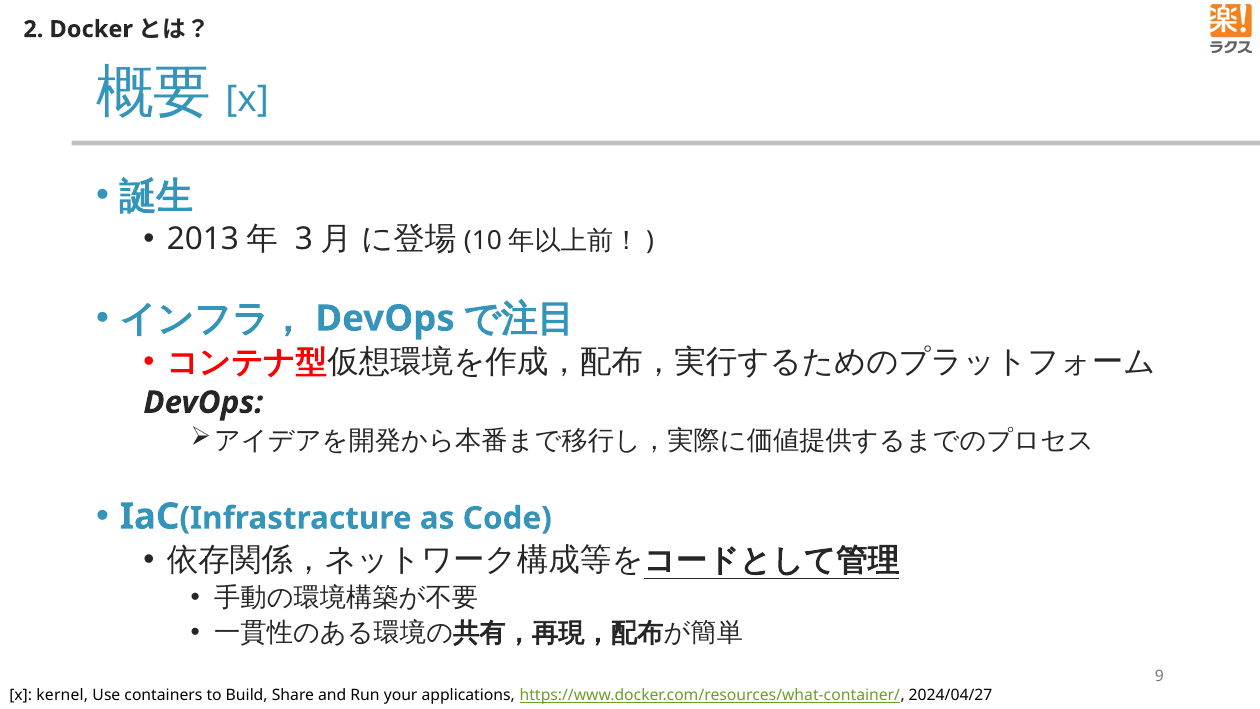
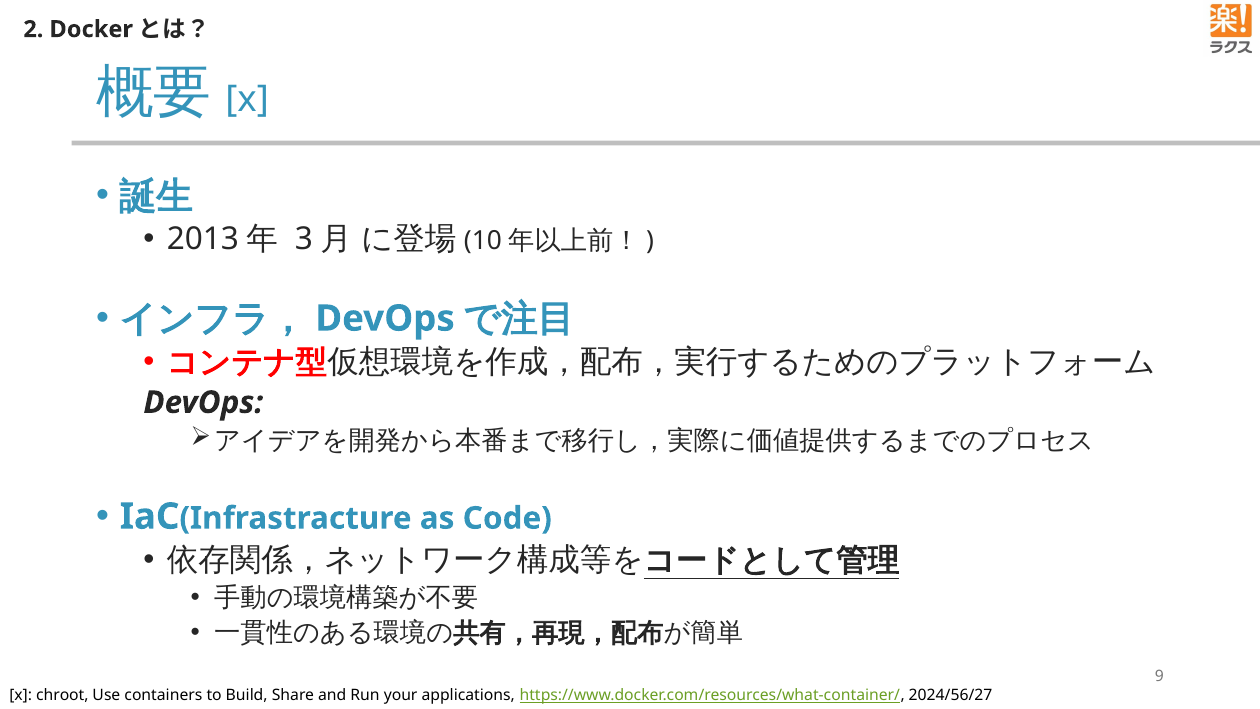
kernel: kernel -> chroot (62, 695)
2024/04/27: 2024/04/27 -> 2024/56/27 (951, 695)
